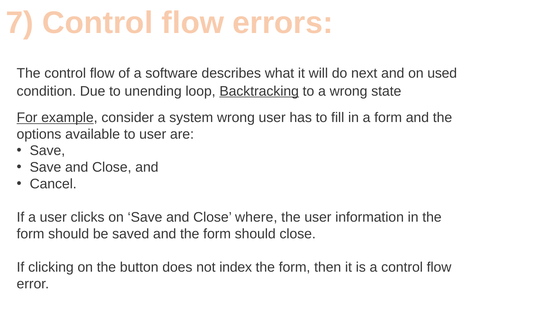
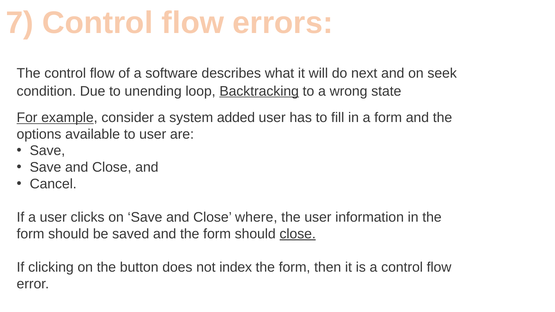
used: used -> seek (442, 73)
system wrong: wrong -> added (236, 118)
close underline: none -> present (298, 234)
